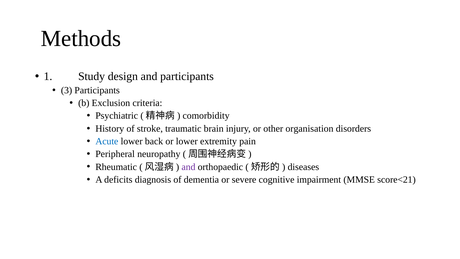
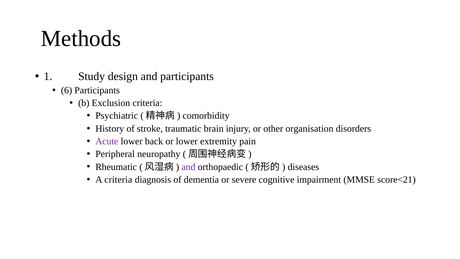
3: 3 -> 6 (67, 90)
Acute colour: blue -> purple (107, 141)
A deficits: deficits -> criteria (118, 179)
